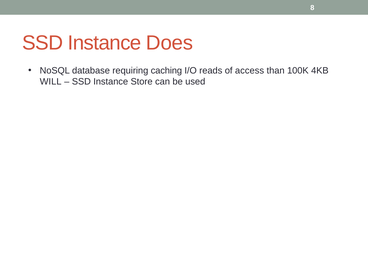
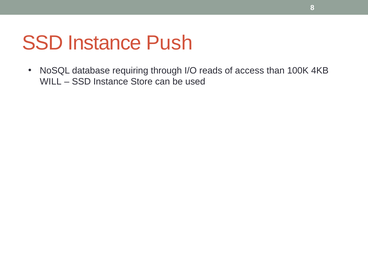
Does: Does -> Push (169, 43)
caching: caching -> through (166, 71)
